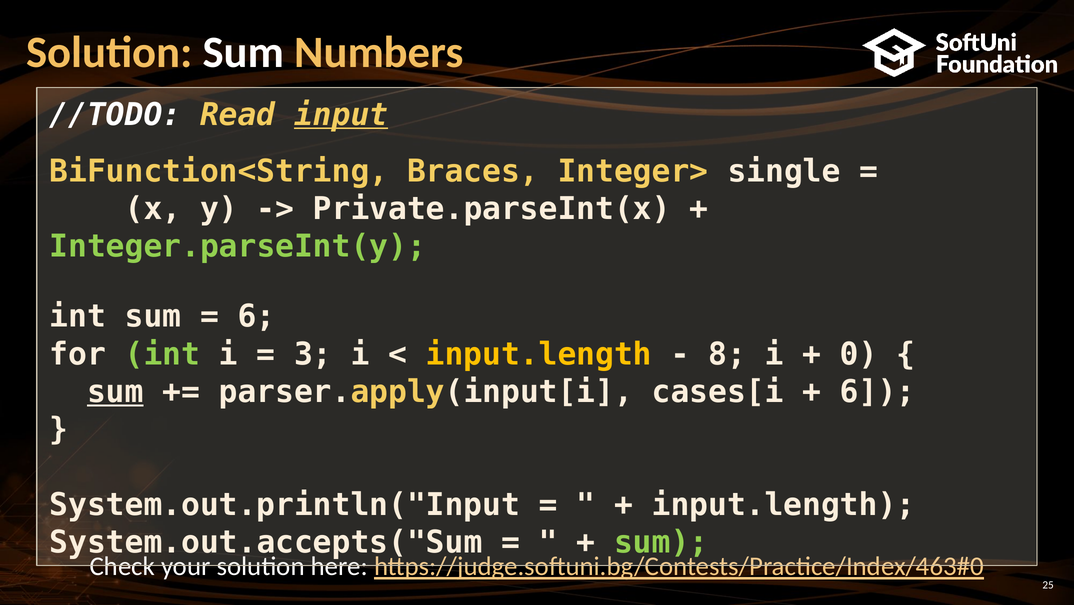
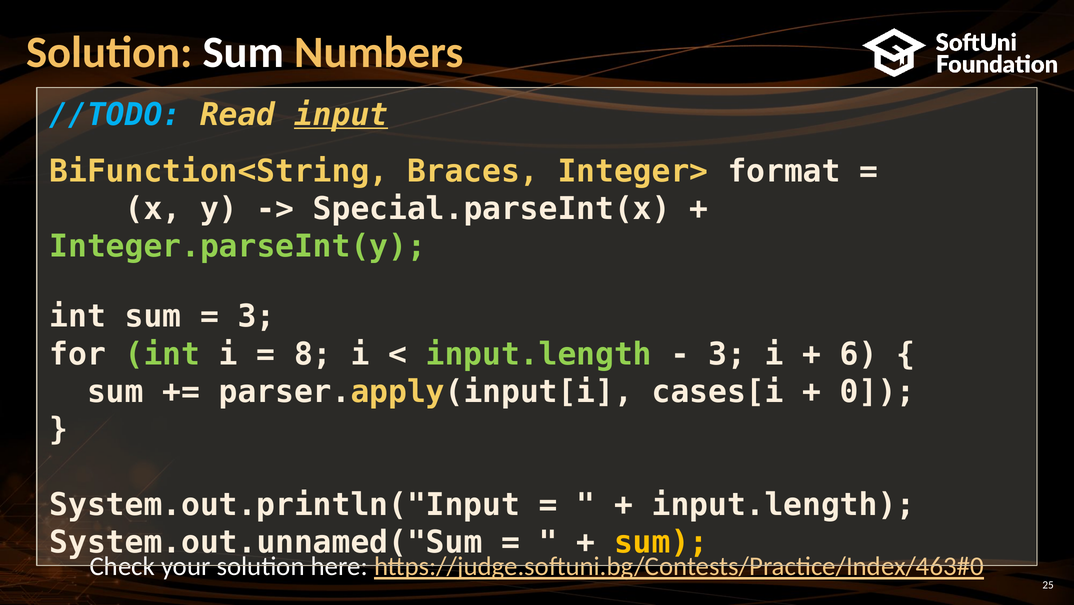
//TODO colour: white -> light blue (115, 115)
single: single -> format (784, 171)
Private.parseInt(x: Private.parseInt(x -> Special.parseInt(x (492, 209)
6: 6 -> 3 (256, 316)
3: 3 -> 8 (313, 354)
input.length colour: yellow -> light green (539, 354)
8: 8 -> 3 (727, 354)
0: 0 -> 6 (859, 354)
sum underline: present -> none (115, 391)
6: 6 -> 0 (878, 391)
System.out.accepts("Sum: System.out.accepts("Sum -> System.out.unnamed("Sum (266, 542)
sum colour: light green -> yellow (661, 542)
